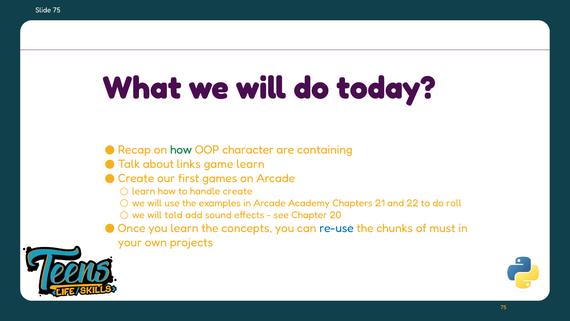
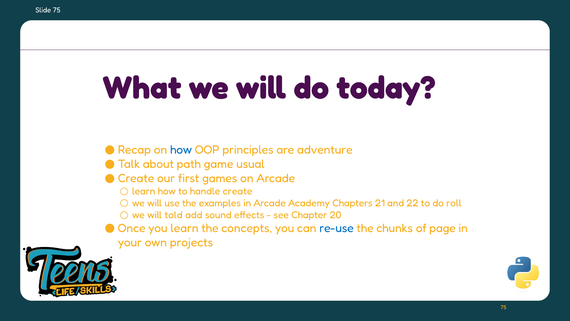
how colour: green -> blue (181, 149)
character: character -> principles (248, 149)
containing: containing -> adventure (325, 149)
links: links -> path (189, 164)
game learn: learn -> usual (250, 164)
must: must -> page (442, 228)
